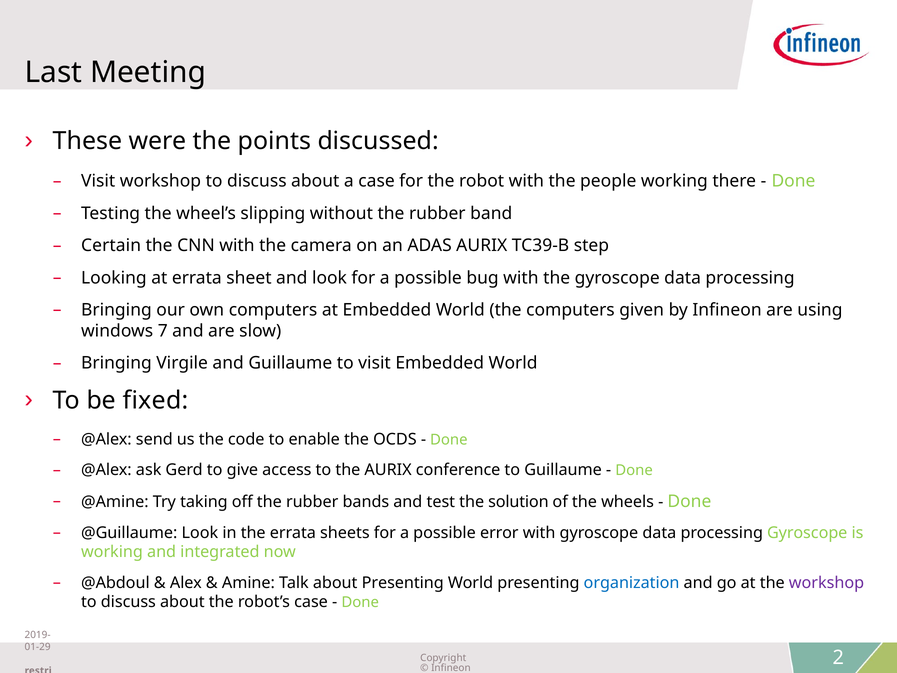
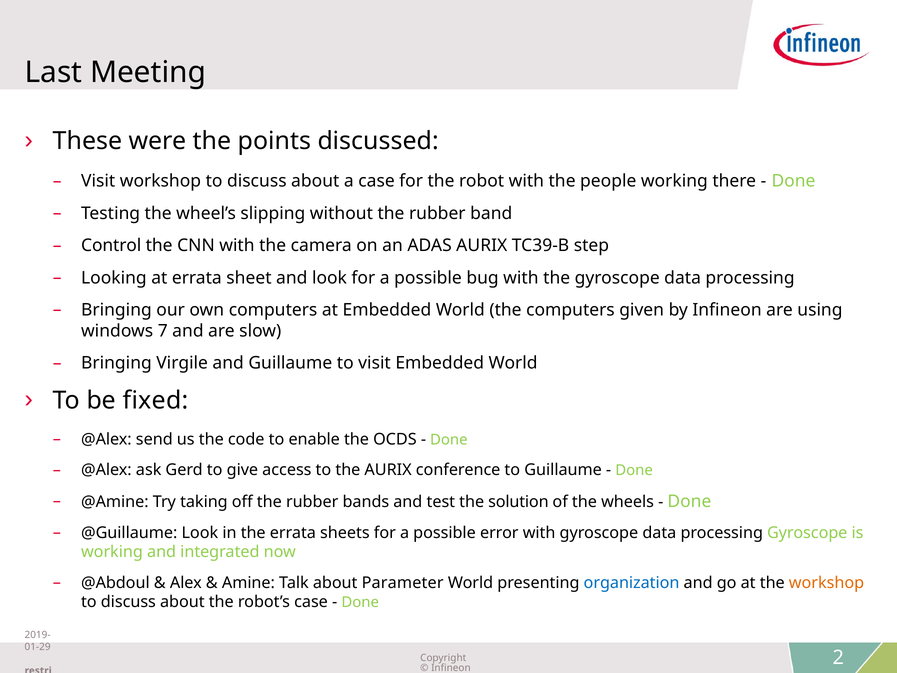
Certain: Certain -> Control (111, 245)
about Presenting: Presenting -> Parameter (403, 583)
workshop colour: purple -> orange (827, 583)
